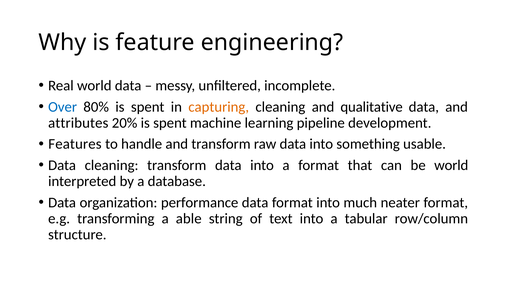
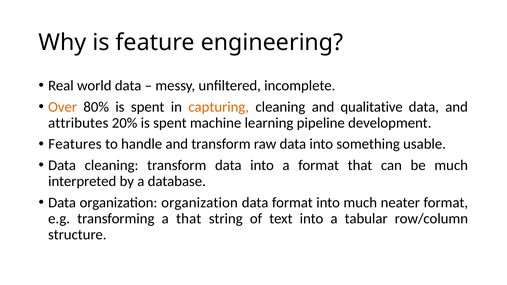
Over colour: blue -> orange (63, 107)
be world: world -> much (451, 165)
organization performance: performance -> organization (200, 203)
a able: able -> that (189, 219)
